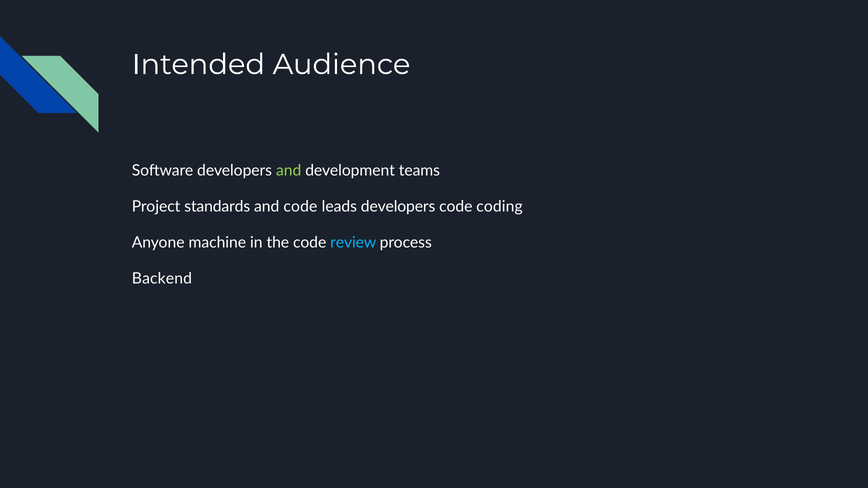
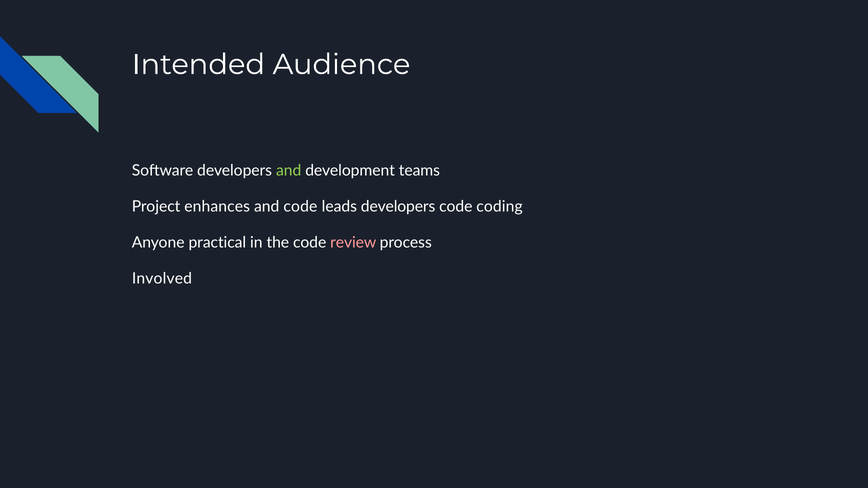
standards: standards -> enhances (217, 207)
machine: machine -> practical (217, 243)
review colour: light blue -> pink (353, 243)
Backend: Backend -> Involved (162, 279)
